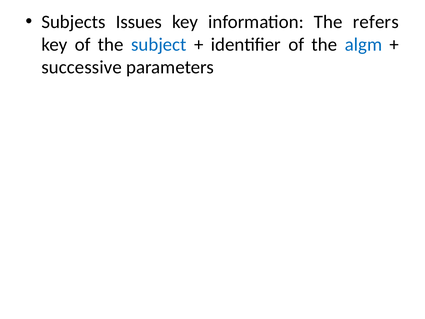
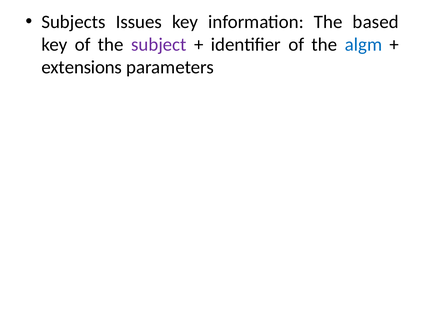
refers: refers -> based (376, 22)
subject colour: blue -> purple (159, 45)
successive: successive -> extensions (82, 67)
